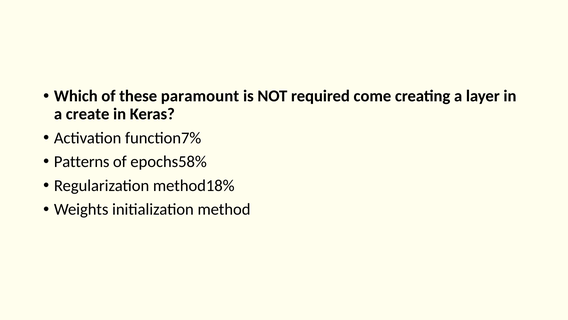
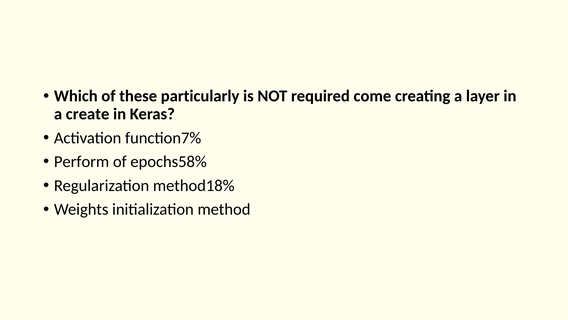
paramount: paramount -> particularly (200, 96)
Patterns: Patterns -> Perform (82, 162)
